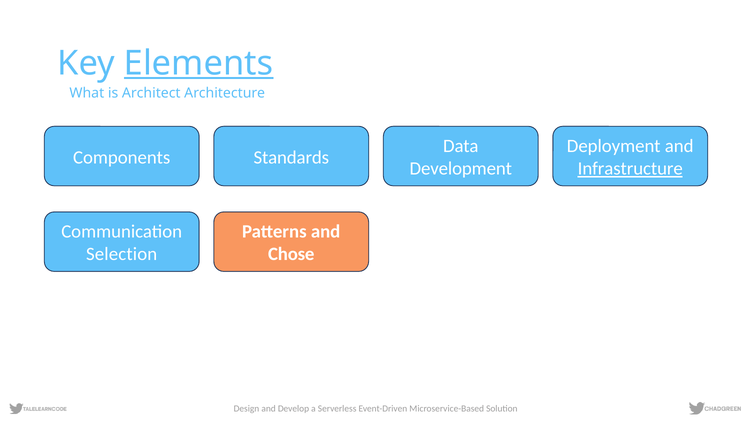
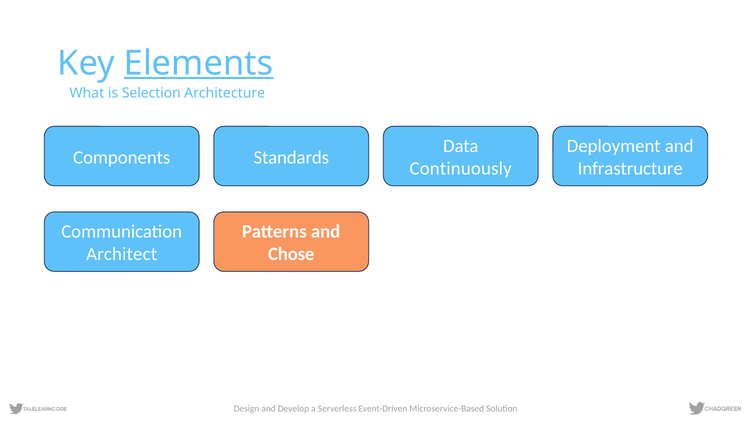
Architect: Architect -> Selection (151, 93)
Development: Development -> Continuously (461, 169)
Infrastructure underline: present -> none (630, 169)
Selection: Selection -> Architect (122, 254)
